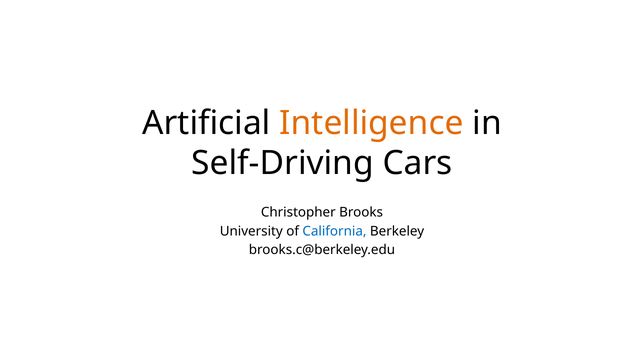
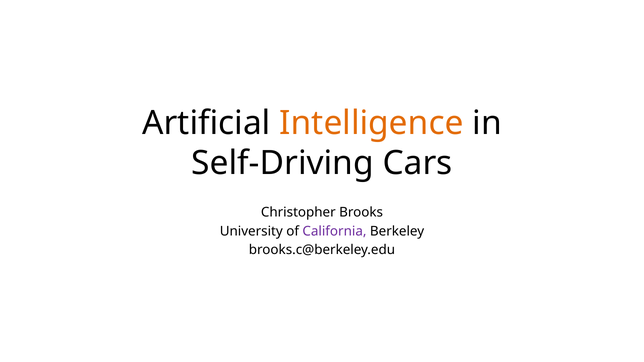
California colour: blue -> purple (334, 231)
